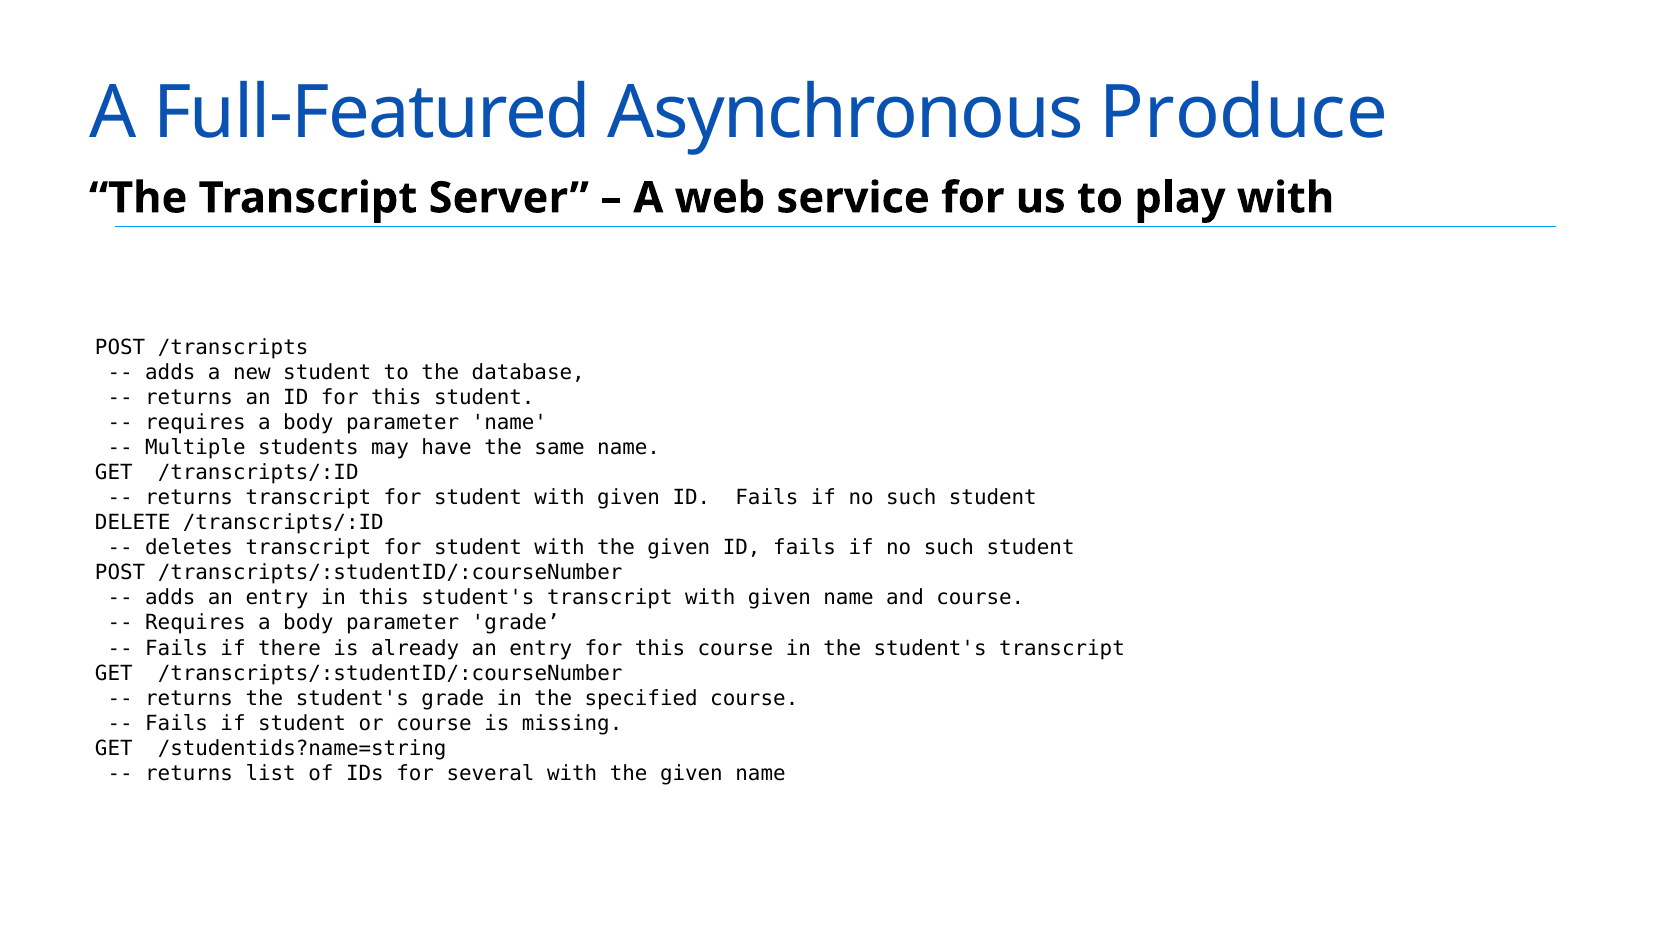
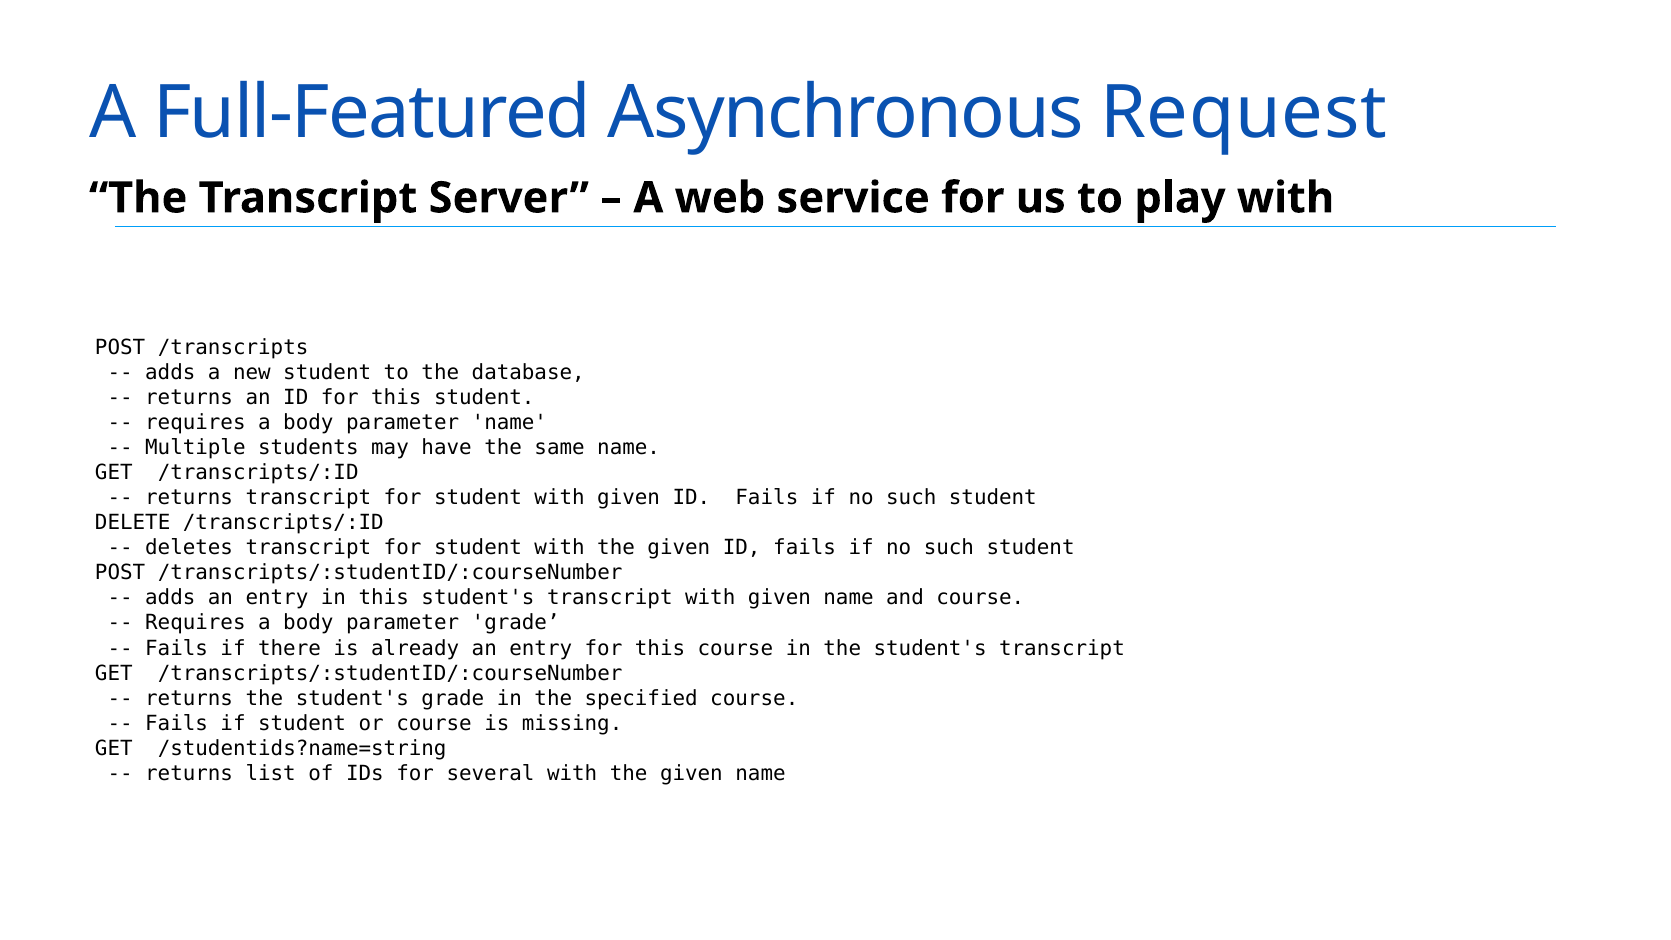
Produce: Produce -> Request (1244, 113)
